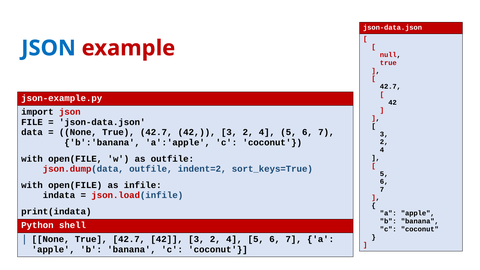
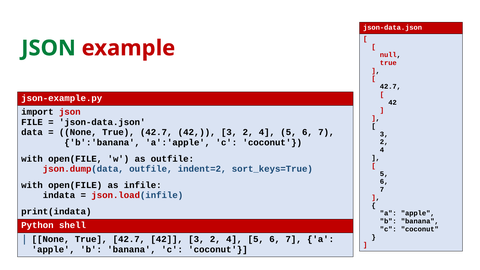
JSON colour: blue -> green (49, 48)
